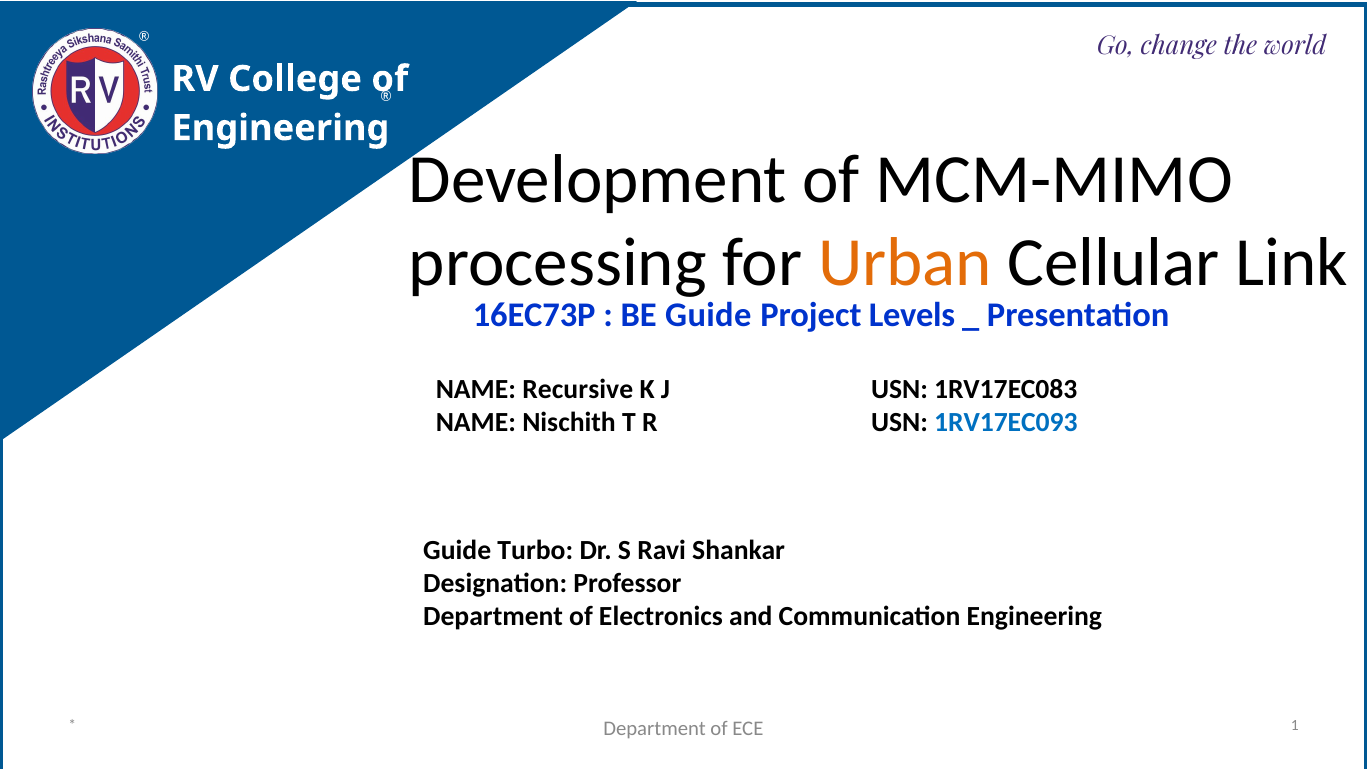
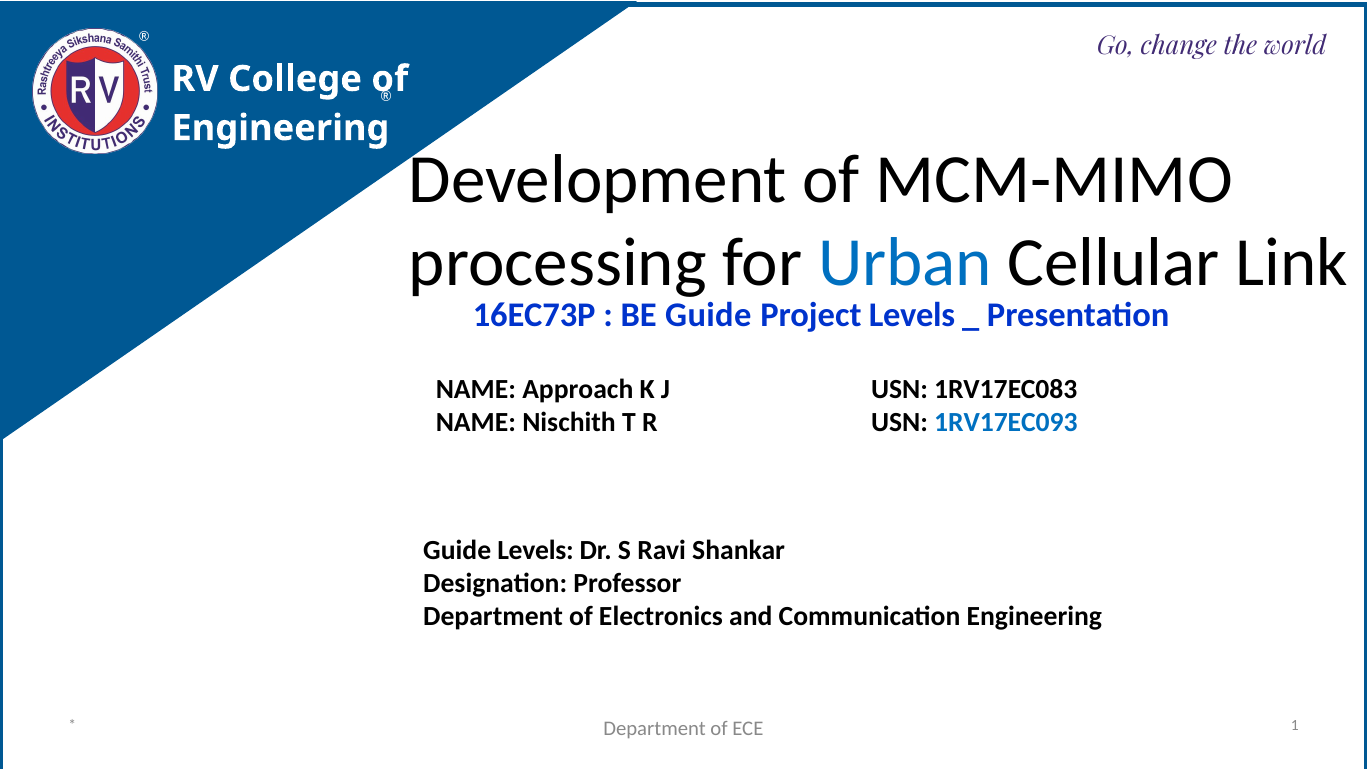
Urban colour: orange -> blue (905, 263)
Recursive: Recursive -> Approach (578, 389)
Guide Turbo: Turbo -> Levels (535, 550)
